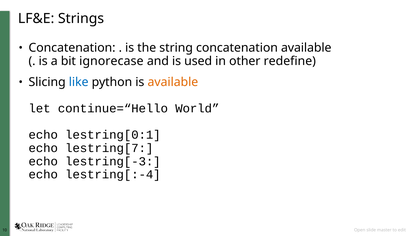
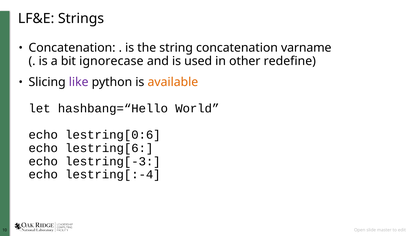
concatenation available: available -> varname (306, 48)
like colour: blue -> purple (79, 82)
continue=“Hello: continue=“Hello -> hashbang=“Hello (113, 109)
lestring[0:1: lestring[0:1 -> lestring[0:6 (113, 135)
lestring[7: lestring[7 -> lestring[6 (109, 148)
